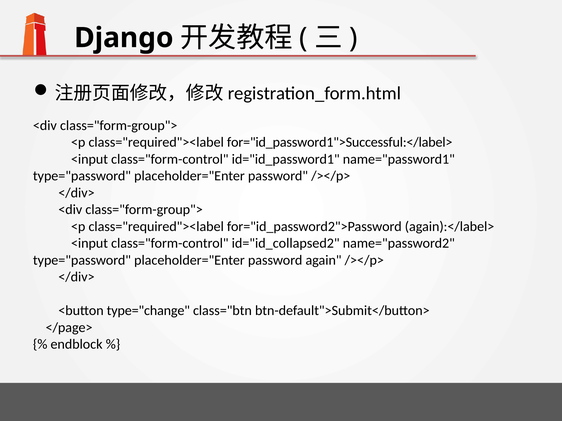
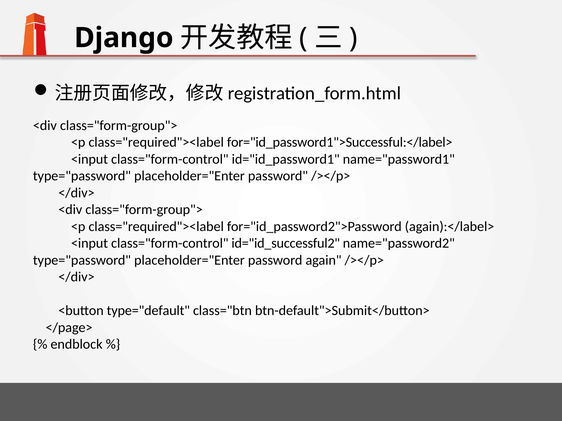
id="id_collapsed2: id="id_collapsed2 -> id="id_successful2 (286, 244)
type="change: type="change -> type="default (148, 311)
